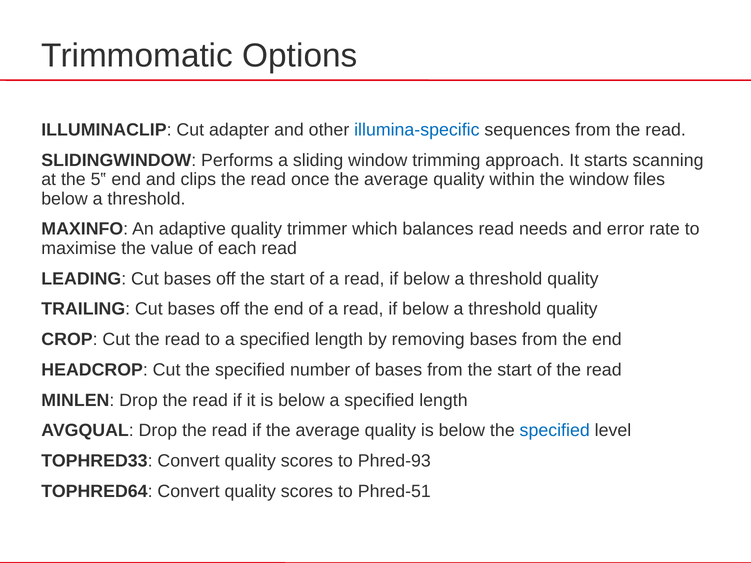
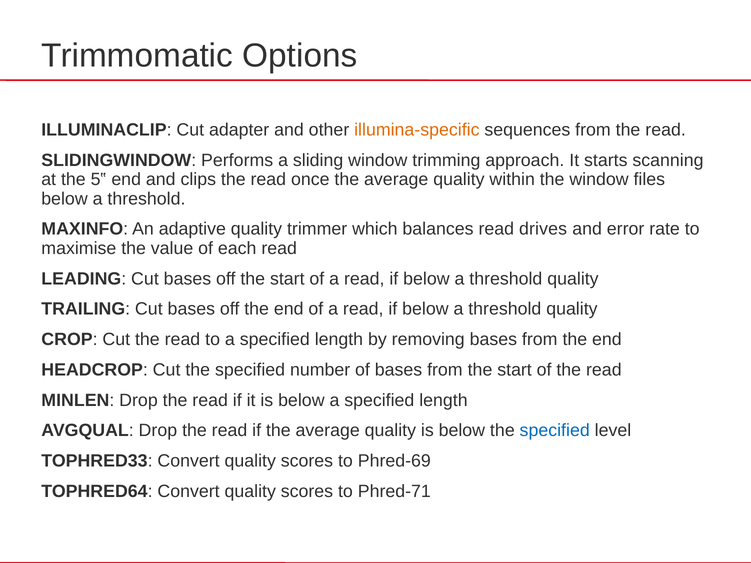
illumina-specific colour: blue -> orange (417, 130)
needs: needs -> drives (543, 229)
Phred-93: Phred-93 -> Phred-69 (394, 461)
Phred-51: Phred-51 -> Phred-71 (394, 492)
